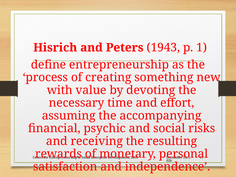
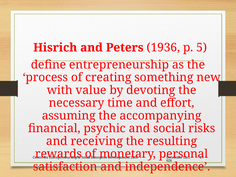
1943: 1943 -> 1936 (163, 48)
1: 1 -> 5 (202, 48)
